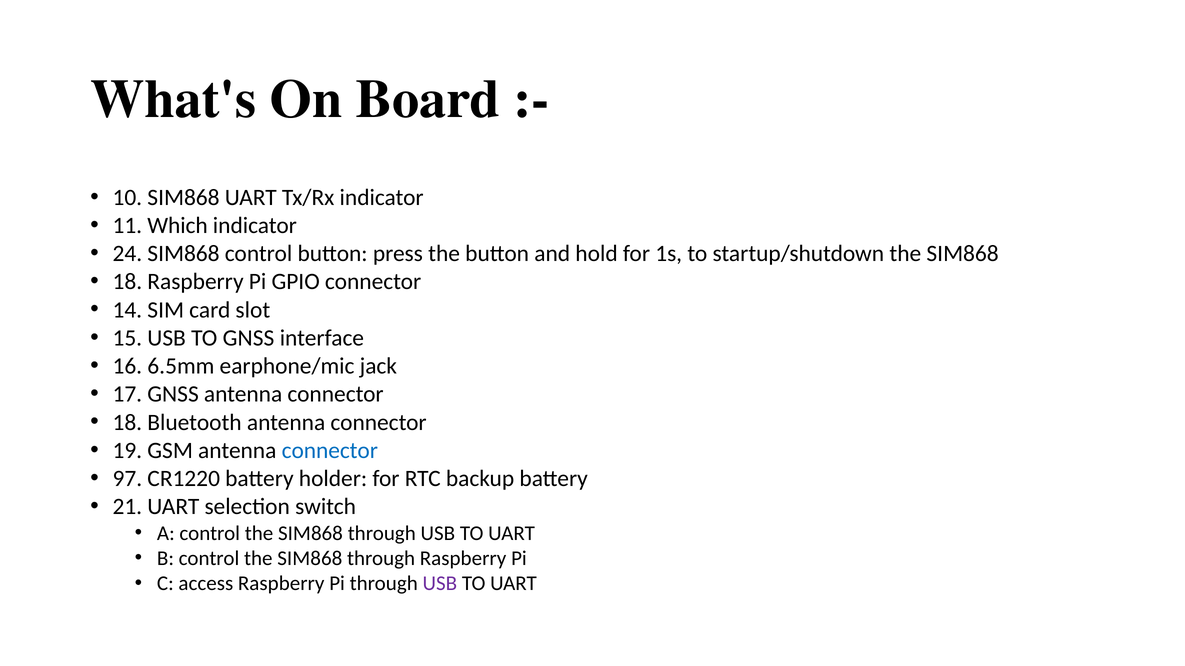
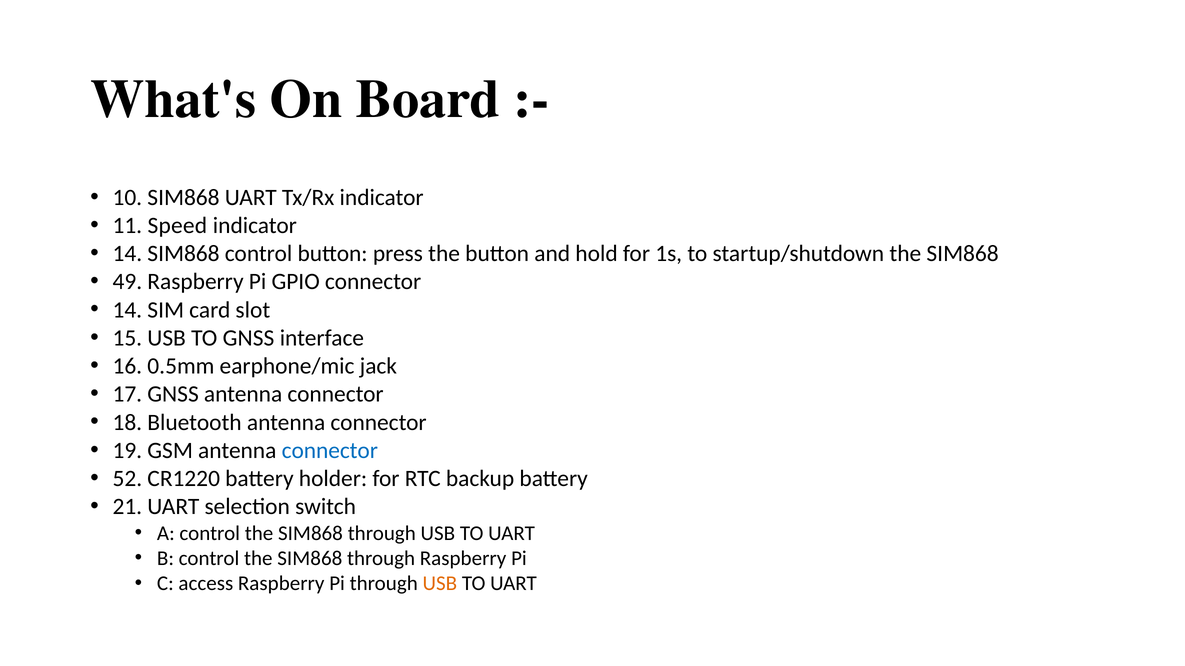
Which: Which -> Speed (177, 226)
24: 24 -> 14 (127, 254)
18: 18 -> 49 (127, 282)
6.5mm: 6.5mm -> 0.5mm (181, 366)
97: 97 -> 52 (127, 479)
USB colour: purple -> orange (440, 584)
